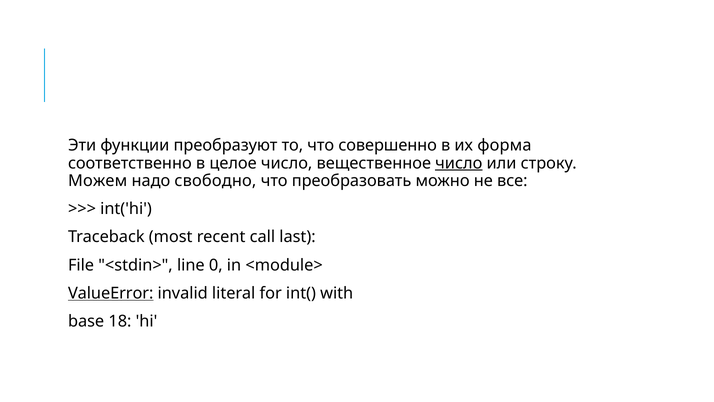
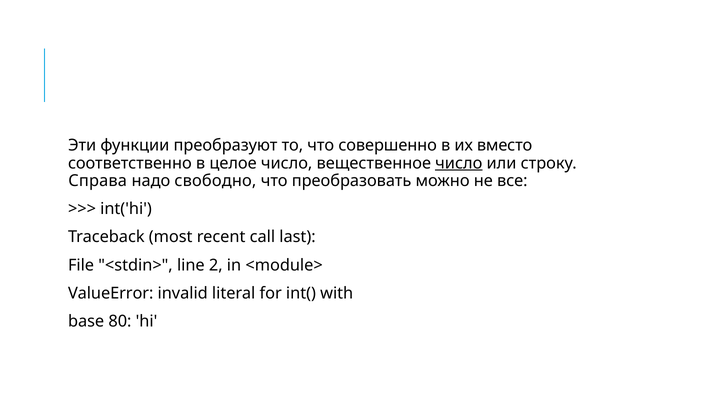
форма: форма -> вместо (505, 145)
Можем: Можем -> Справа (98, 181)
0: 0 -> 2 (216, 265)
ValueError underline: present -> none (111, 293)
18: 18 -> 80 (120, 321)
